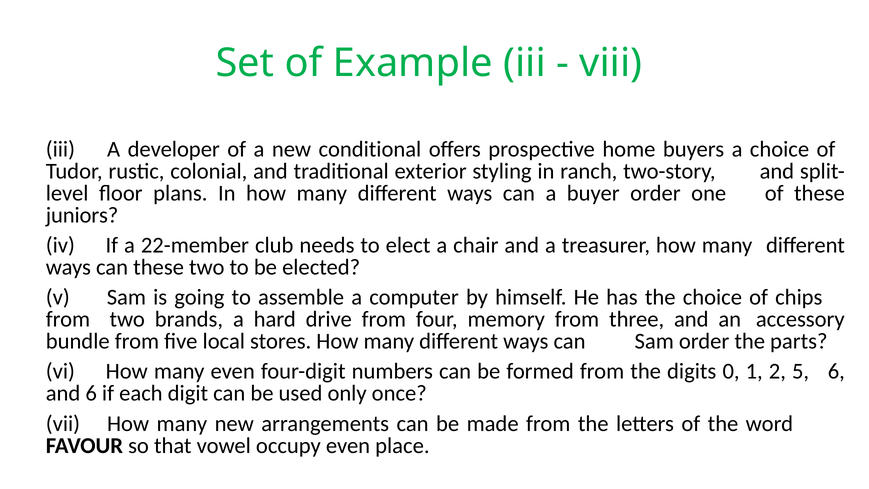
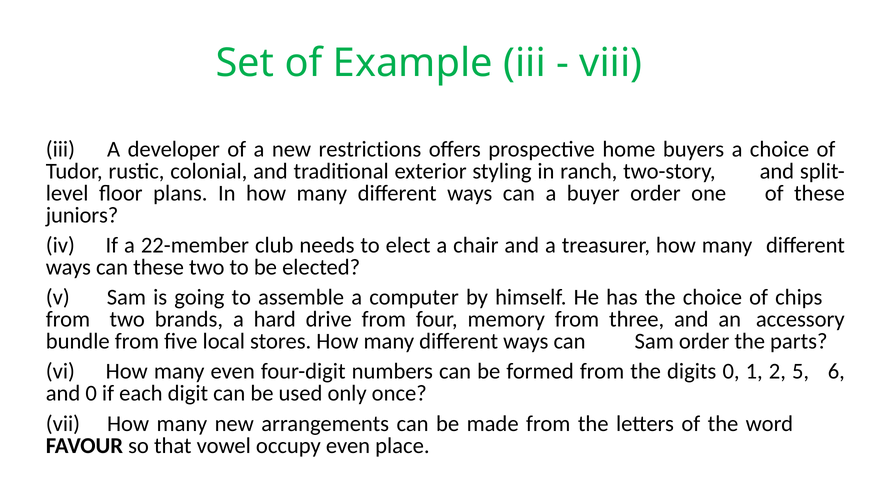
conditional: conditional -> restrictions (370, 149)
and 6: 6 -> 0 (91, 393)
